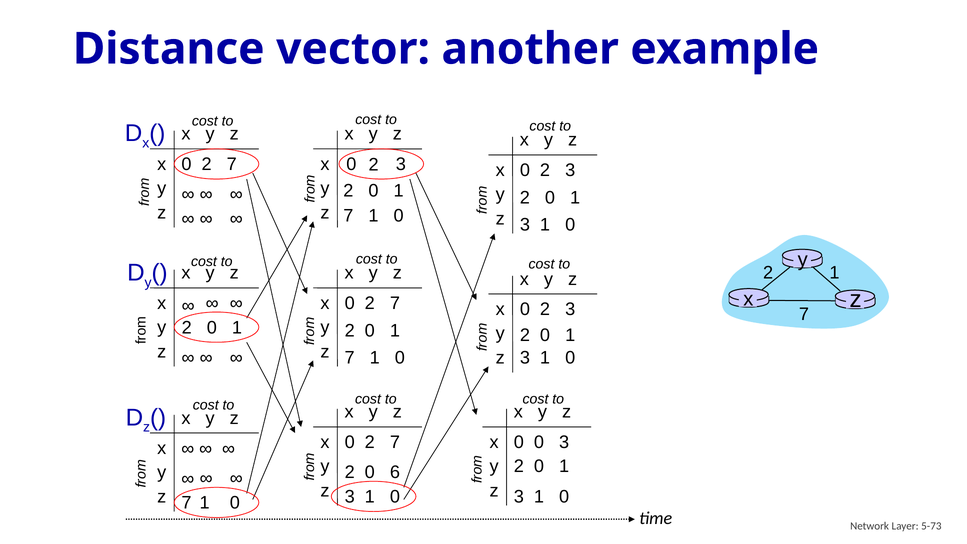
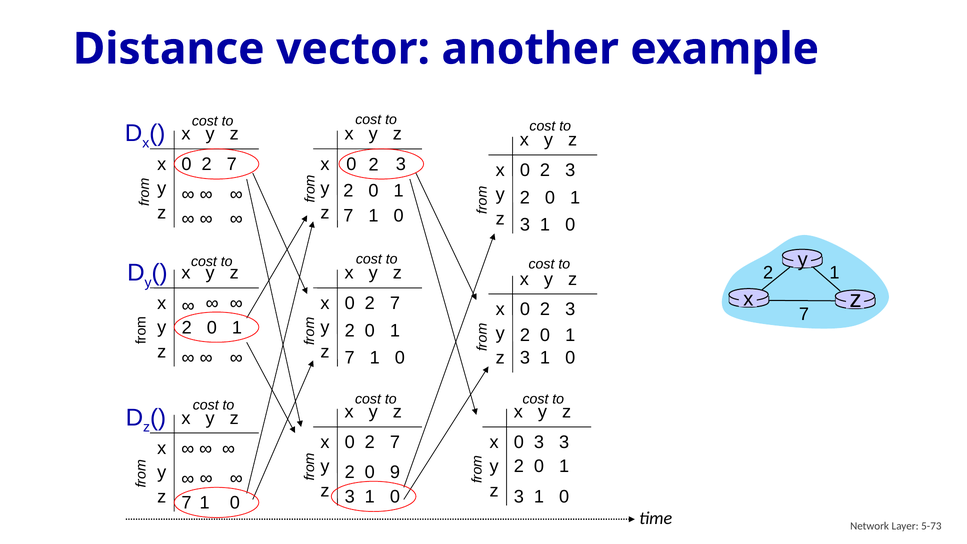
0: 0 -> 3 (539, 442)
6: 6 -> 9 (395, 472)
